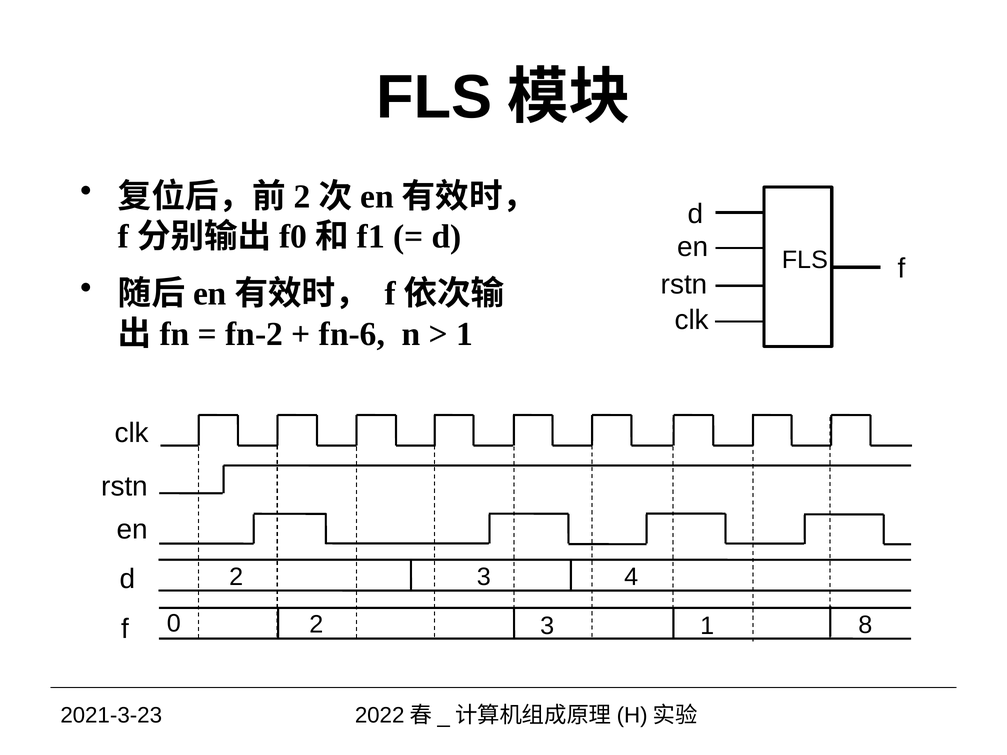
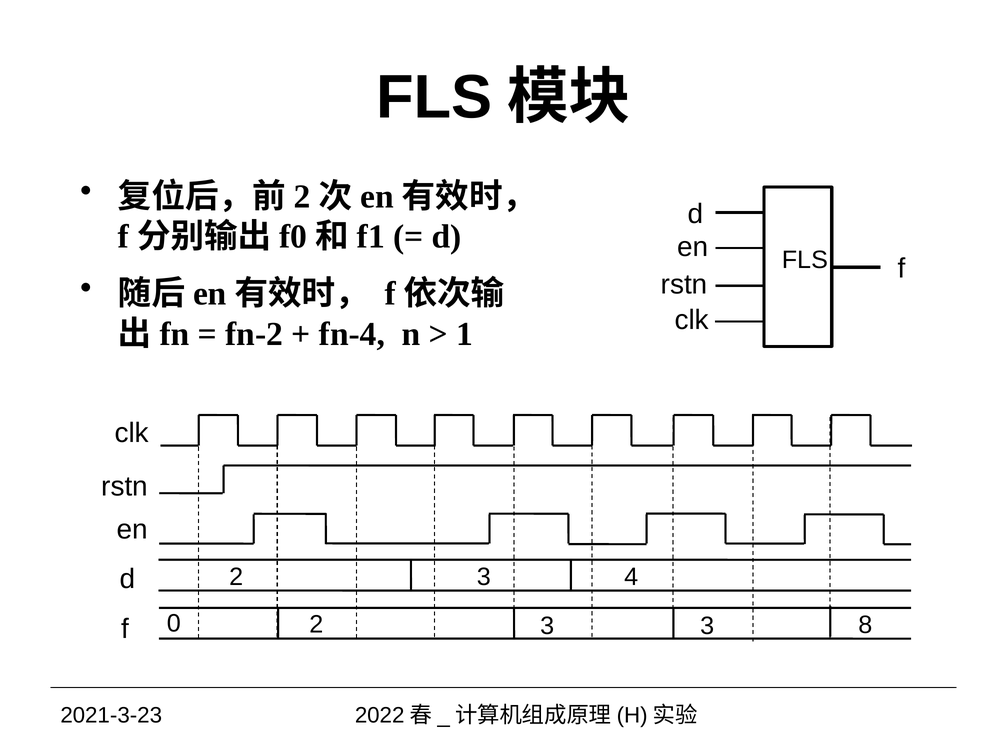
fn-6: fn-6 -> fn-4 (352, 334)
3 1: 1 -> 3 (707, 626)
